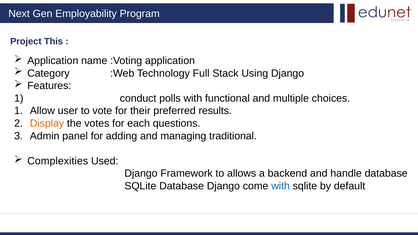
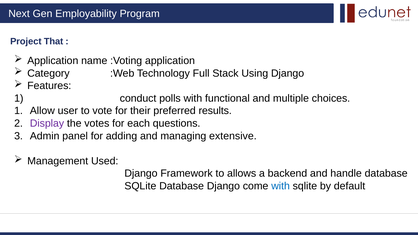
This: This -> That (54, 42)
Display colour: orange -> purple (47, 123)
traditional: traditional -> extensive (233, 136)
Complexities: Complexities -> Management (58, 161)
